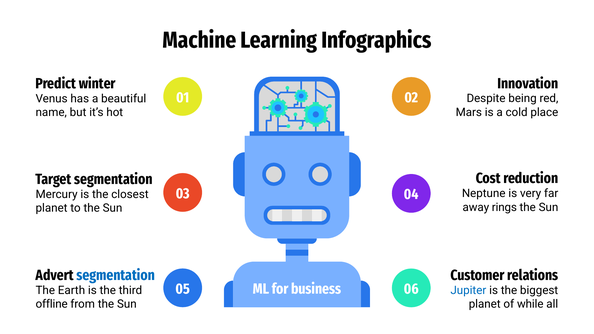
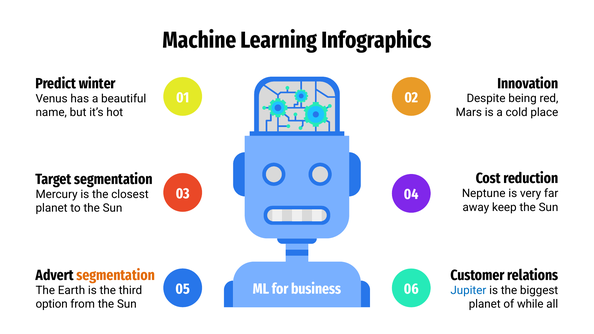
rings: rings -> keep (504, 207)
segmentation colour: blue -> orange (116, 275)
offline: offline -> option (52, 304)
